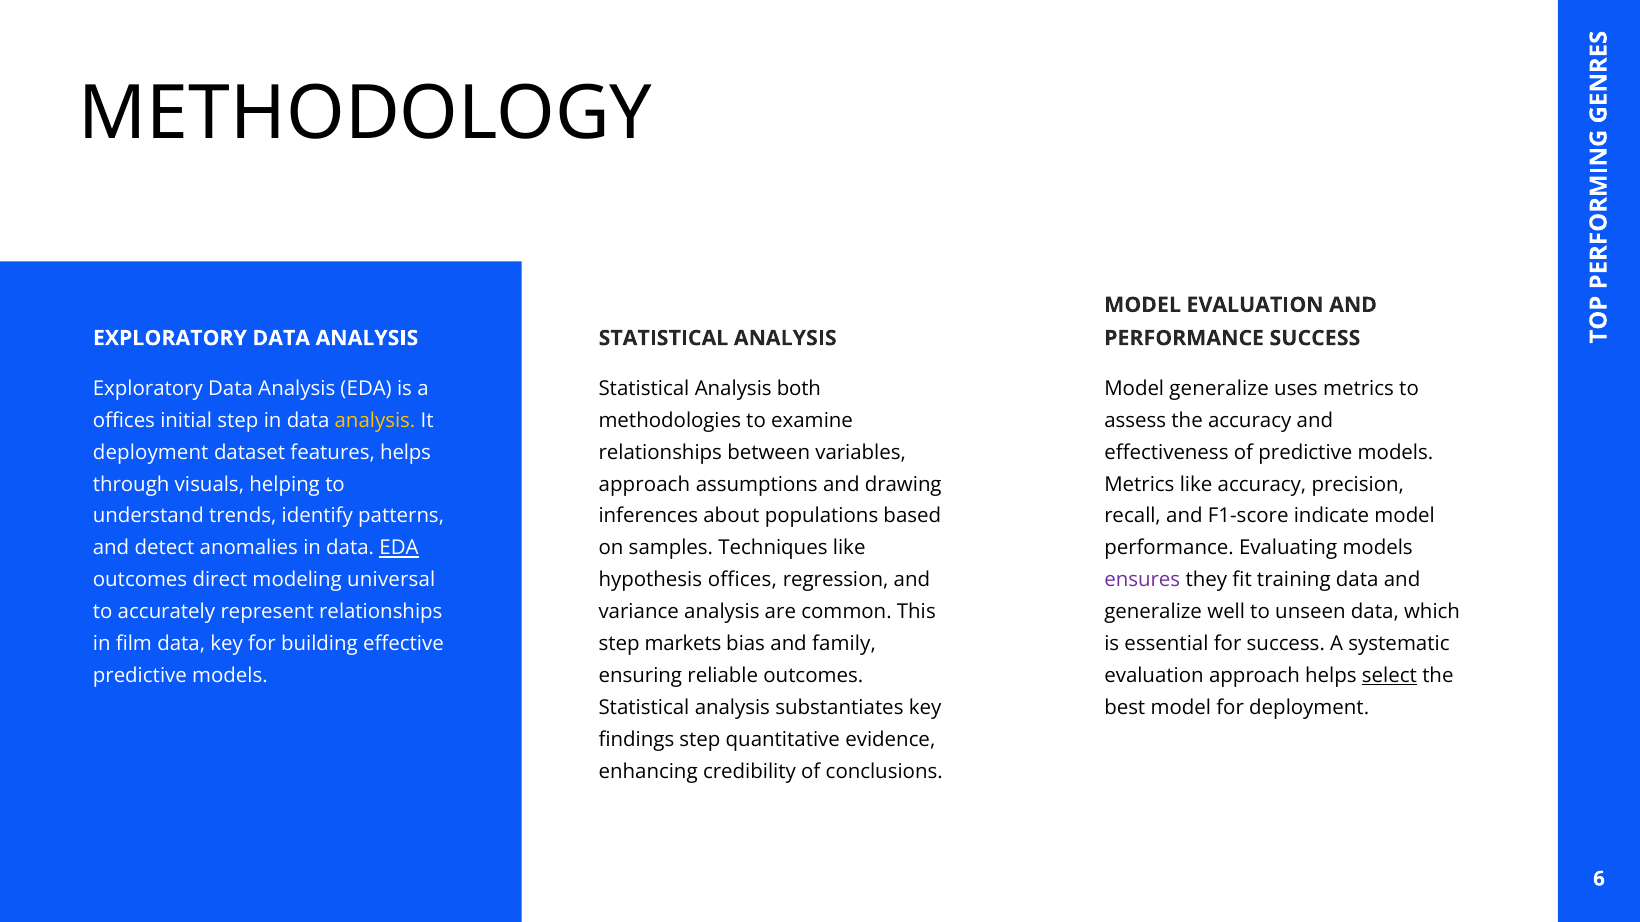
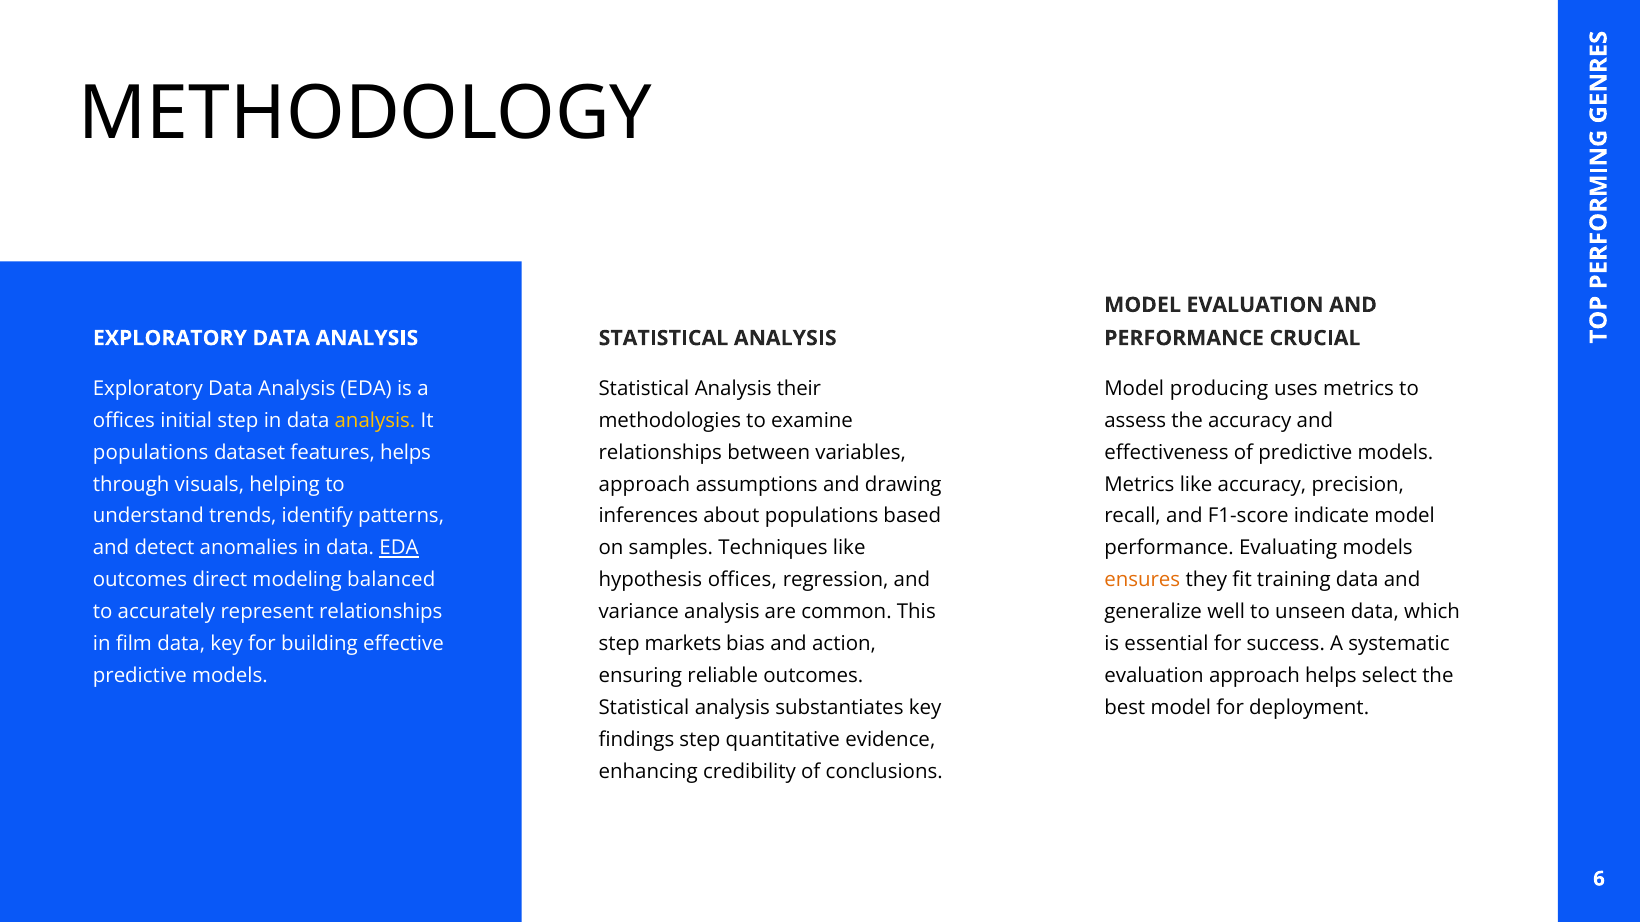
PERFORMANCE SUCCESS: SUCCESS -> CRUCIAL (1315, 338)
both: both -> their (799, 389)
Model generalize: generalize -> producing (1219, 389)
deployment: deployment -> populations (151, 453)
universal: universal -> balanced (391, 580)
ensures colour: purple -> orange (1142, 580)
family: family -> action (844, 644)
select underline: present -> none (1389, 676)
